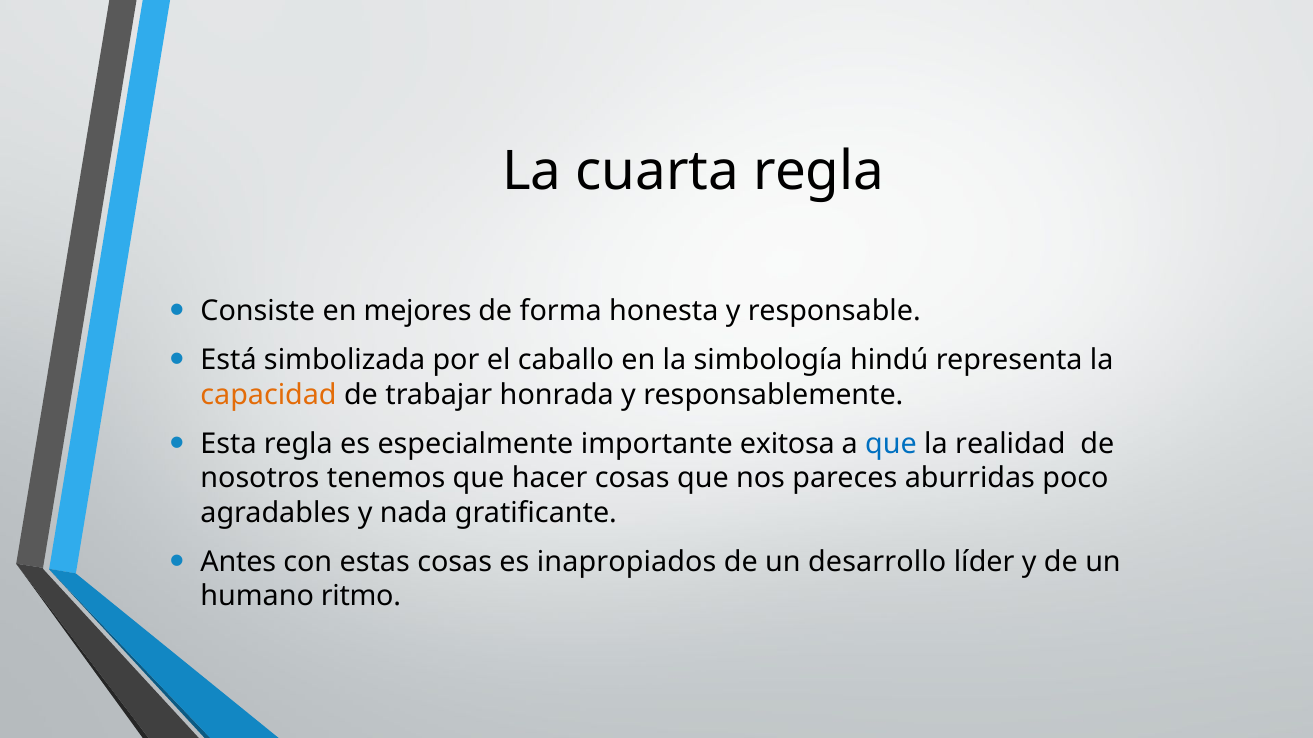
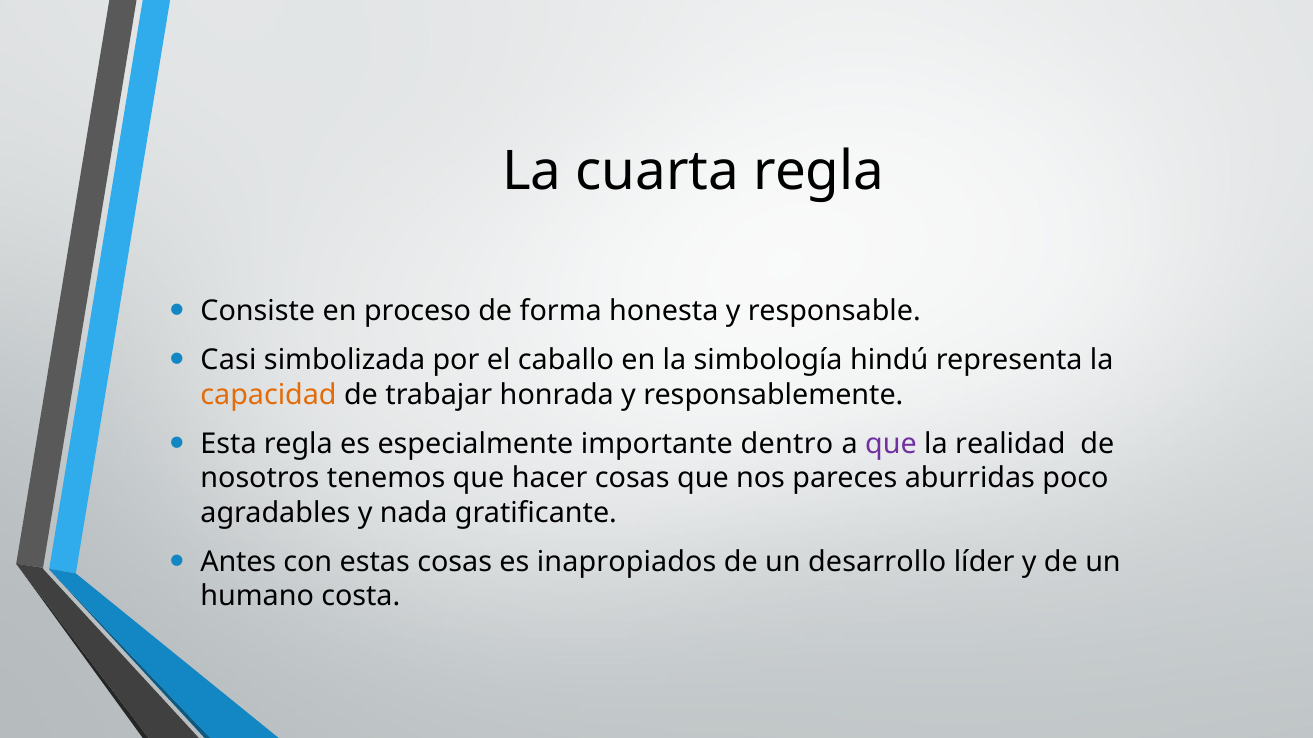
mejores: mejores -> proceso (418, 311)
Está: Está -> Casi (228, 361)
exitosa: exitosa -> dentro (787, 444)
que colour: blue -> purple (891, 444)
ritmo: ritmo -> costa (361, 597)
